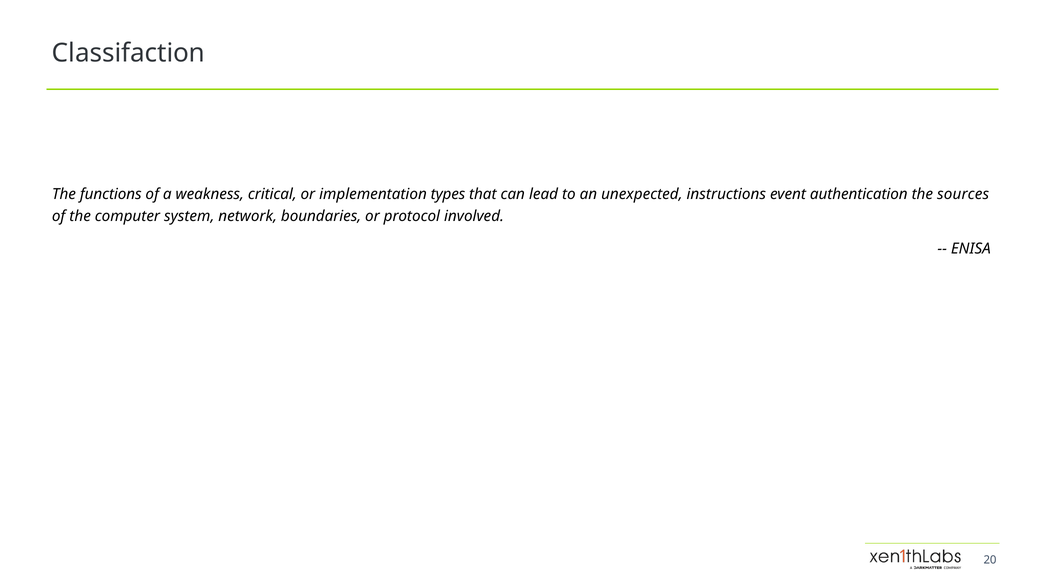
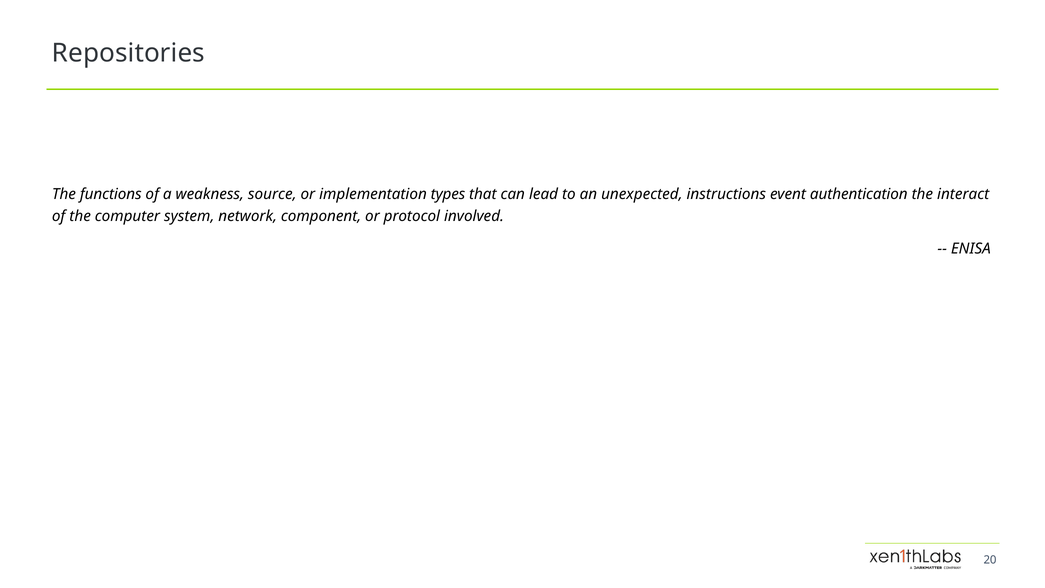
Classifaction: Classifaction -> Repositories (128, 53)
critical: critical -> source (272, 194)
sources: sources -> interact (963, 194)
boundaries: boundaries -> component (321, 216)
